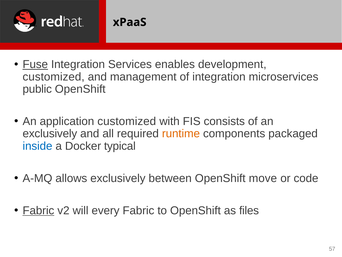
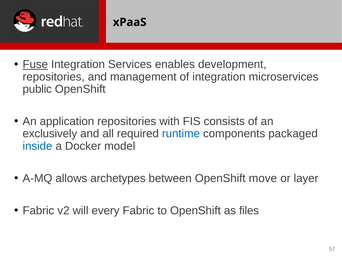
customized: customized -> repositories (54, 77)
application customized: customized -> repositories (127, 121)
runtime colour: orange -> blue (181, 133)
typical: typical -> model (120, 146)
allows exclusively: exclusively -> archetypes (118, 178)
code: code -> layer (306, 178)
Fabric underline: present -> none (38, 210)
